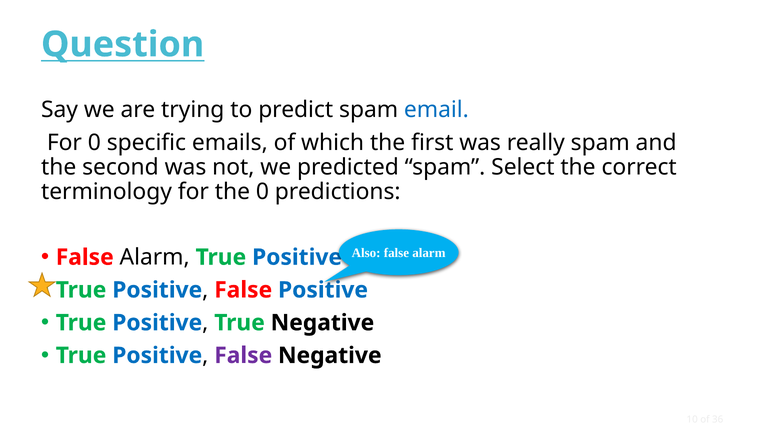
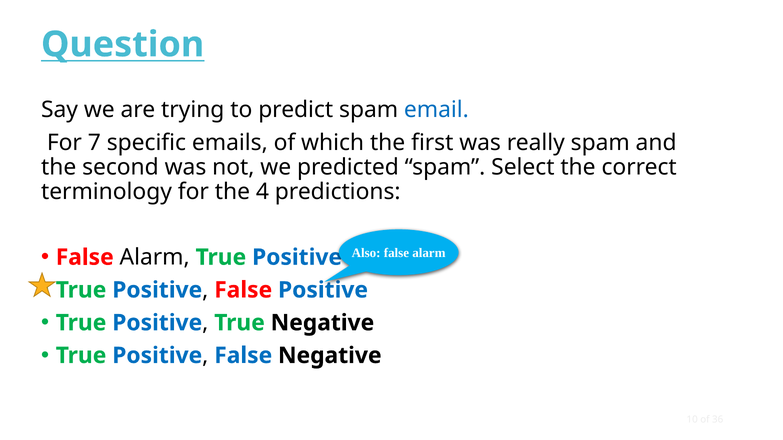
For 0: 0 -> 7 (94, 143)
the 0: 0 -> 4 (262, 192)
False colour: purple -> blue (243, 356)
